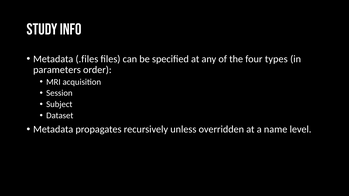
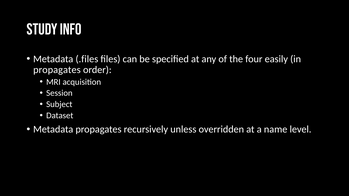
types: types -> easily (276, 59)
parameters: parameters -> propagates (57, 70)
